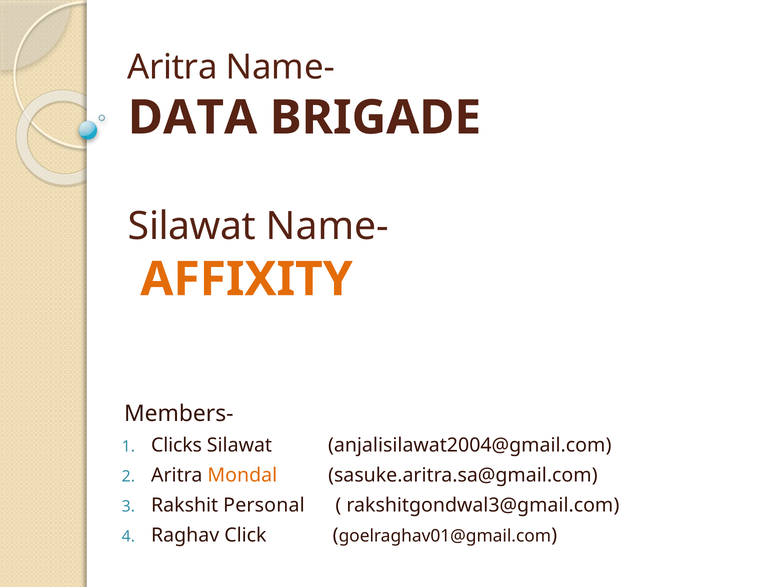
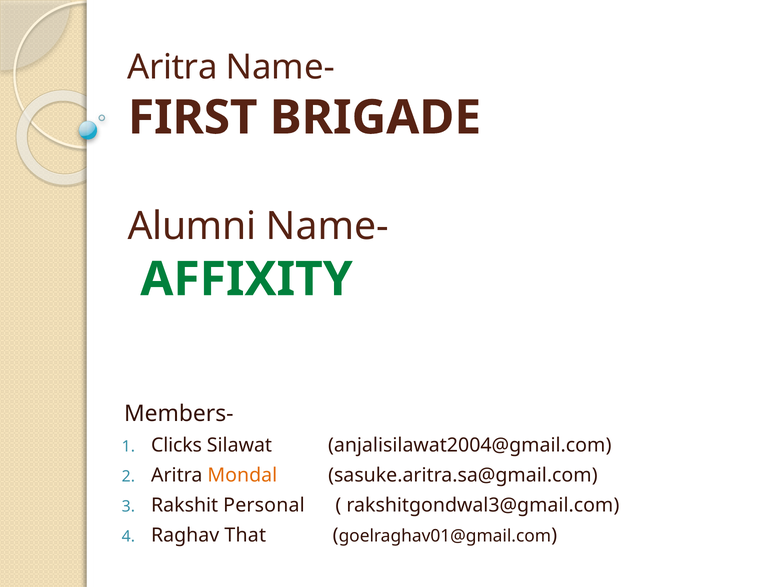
DATA: DATA -> FIRST (193, 118)
Silawat: Silawat -> Alumni (192, 227)
AFFIXITY colour: orange -> green (247, 279)
Click: Click -> That (245, 536)
